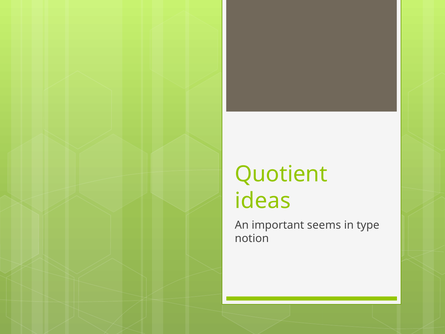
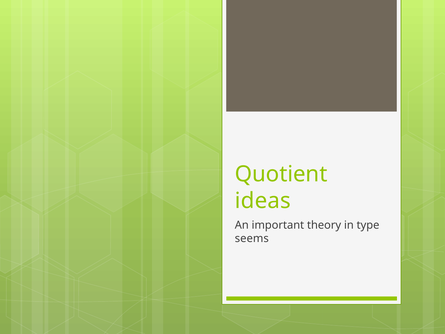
seems: seems -> theory (324, 225)
notion: notion -> seems (252, 238)
